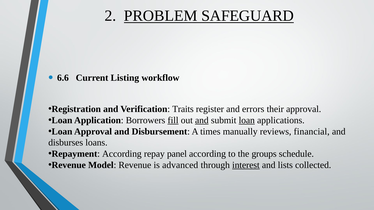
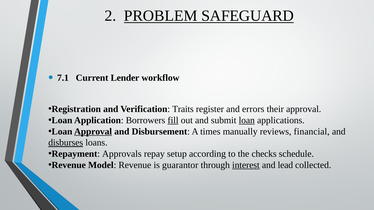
6.6: 6.6 -> 7.1 (63, 78)
Listing: Listing -> Lender (125, 78)
and underline: present -> none (202, 120)
Approval underline: none -> present (93, 132)
disburses underline: none -> present (66, 143)
Repayment According: According -> Approvals (122, 154)
panel: panel -> setup (177, 154)
groups: groups -> checks (264, 154)
advanced: advanced -> guarantor (180, 165)
lists: lists -> lead (285, 165)
